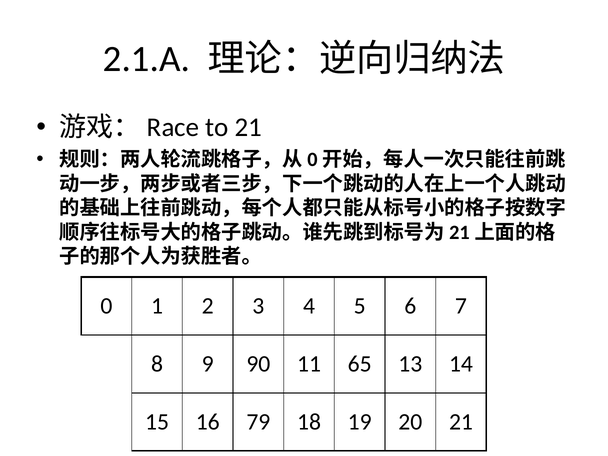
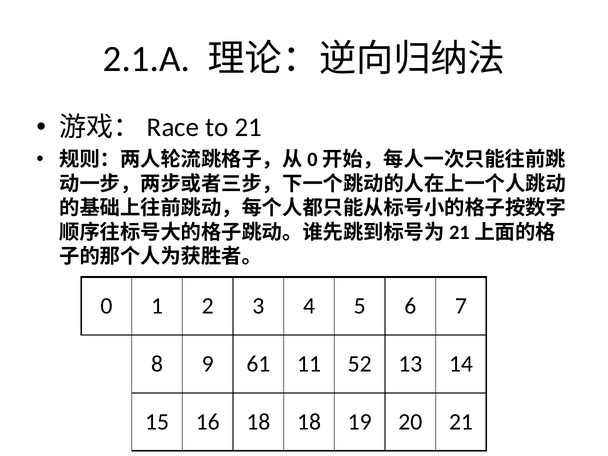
90: 90 -> 61 (258, 364)
65: 65 -> 52 (360, 364)
16 79: 79 -> 18 (258, 422)
